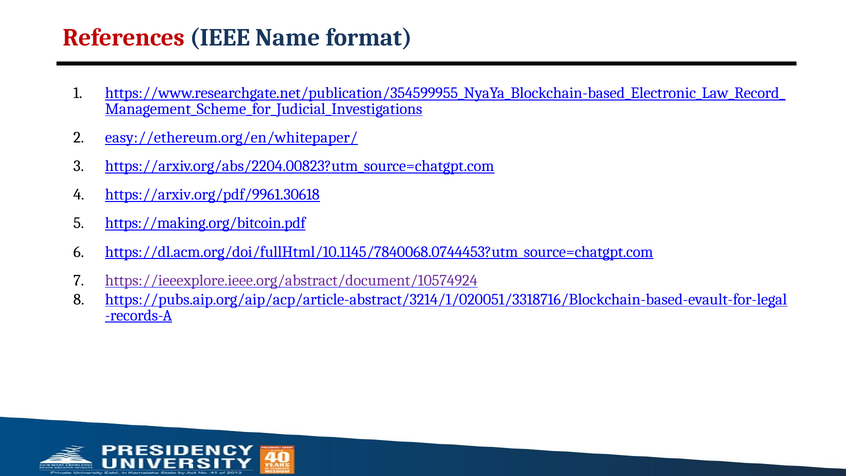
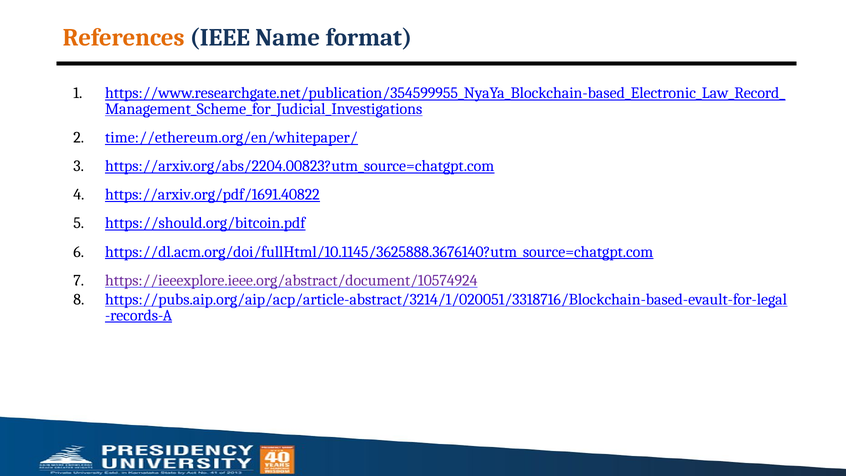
References colour: red -> orange (124, 38)
easy://ethereum.org/en/whitepaper/: easy://ethereum.org/en/whitepaper/ -> time://ethereum.org/en/whitepaper/ (231, 138)
https://arxiv.org/pdf/9961.30618: https://arxiv.org/pdf/9961.30618 -> https://arxiv.org/pdf/1691.40822 (212, 195)
https://making.org/bitcoin.pdf: https://making.org/bitcoin.pdf -> https://should.org/bitcoin.pdf (205, 223)
https://dl.acm.org/doi/fullHtml/10.1145/7840068.0744453?utm_source=chatgpt.com: https://dl.acm.org/doi/fullHtml/10.1145/7840068.0744453?utm_source=chatgpt.com -> https://dl.acm.org/doi/fullHtml/10.1145/3625888.3676140?utm_source=chatgpt.com (379, 252)
